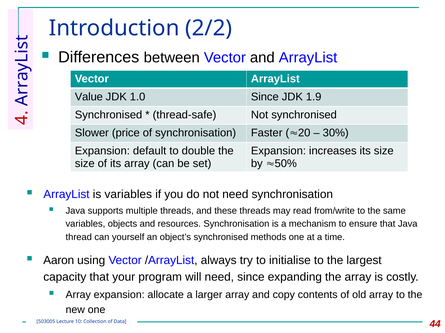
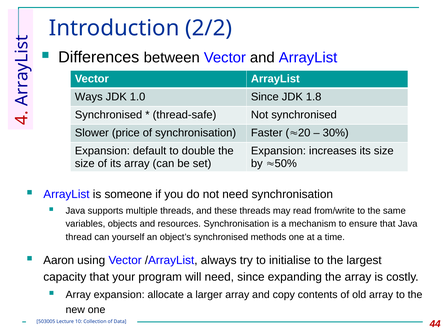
Value: Value -> Ways (89, 97)
1.9: 1.9 -> 1.8 (314, 97)
is variables: variables -> someone (128, 195)
